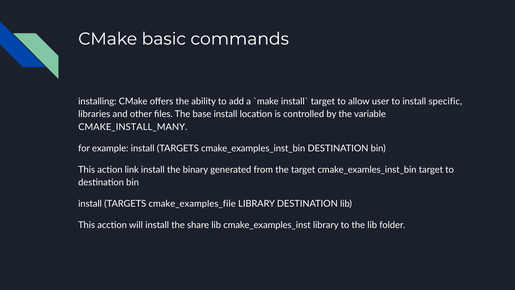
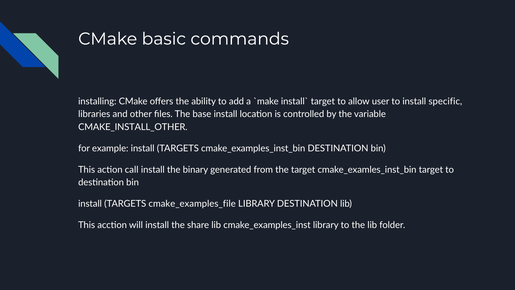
CMAKE_INSTALL_MANY: CMAKE_INSTALL_MANY -> CMAKE_INSTALL_OTHER (133, 127)
link: link -> call (132, 170)
